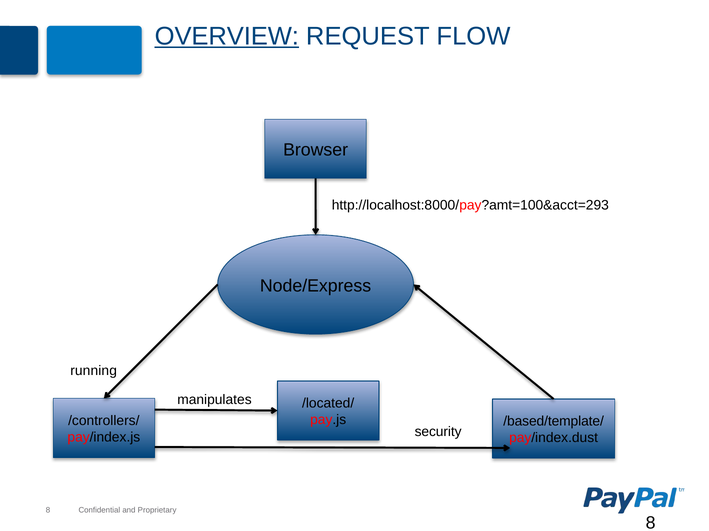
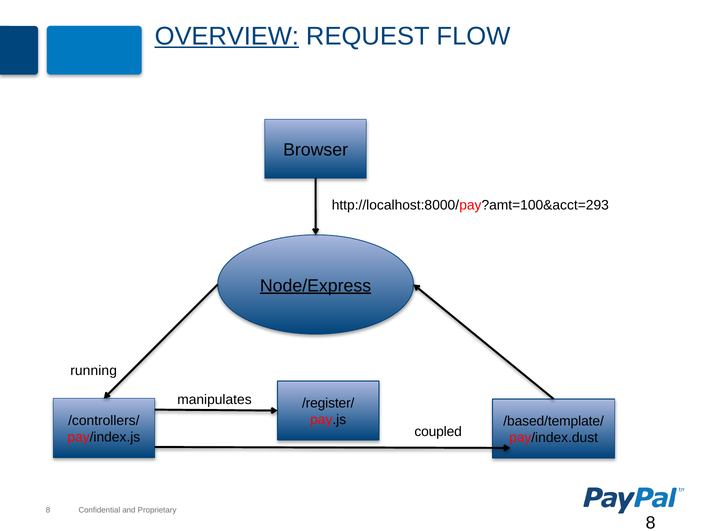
Node/Express underline: none -> present (316, 286)
/located/: /located/ -> /register/ (328, 404)
security: security -> coupled (438, 432)
